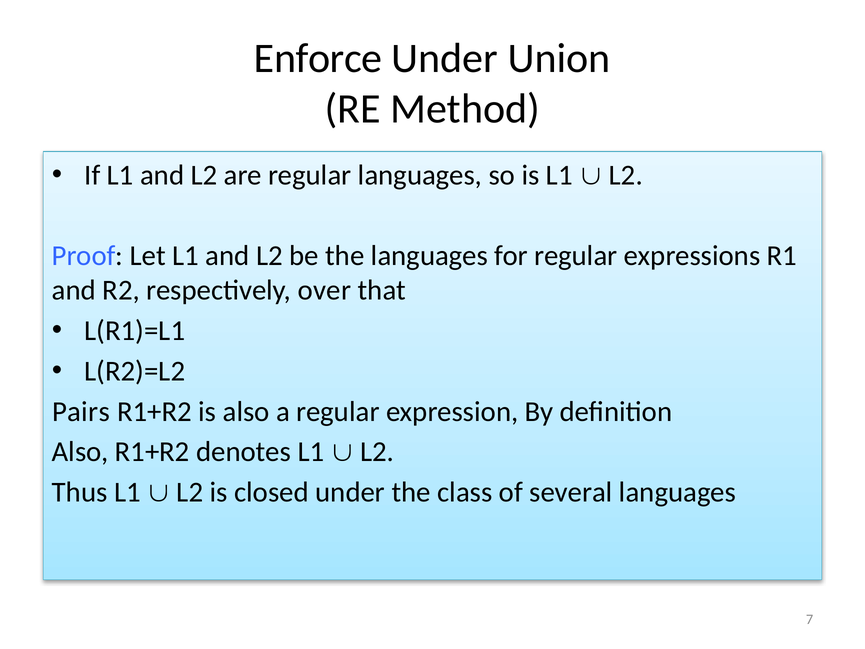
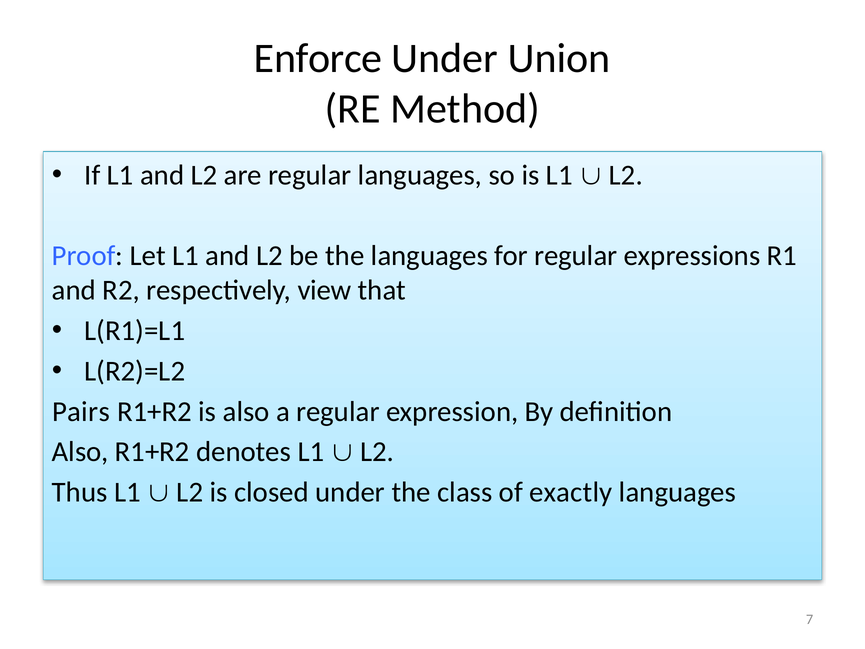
over: over -> view (325, 290)
several: several -> exactly (571, 492)
